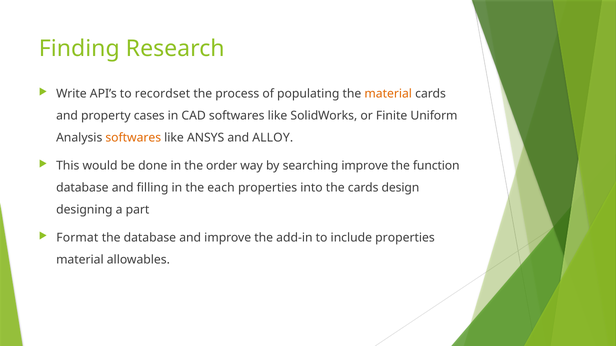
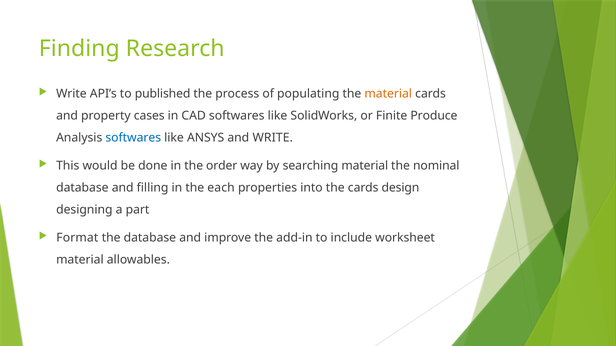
recordset: recordset -> published (163, 94)
Uniform: Uniform -> Produce (434, 116)
softwares colour: orange -> blue (133, 138)
and ALLOY: ALLOY -> WRITE (273, 138)
searching improve: improve -> material (365, 166)
function: function -> nominal (436, 166)
include properties: properties -> worksheet (405, 238)
